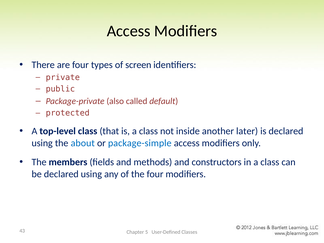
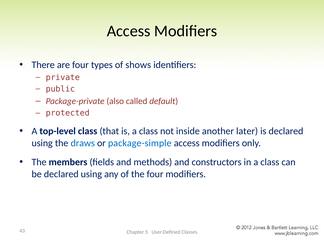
screen: screen -> shows (138, 65)
about: about -> draws (83, 143)
